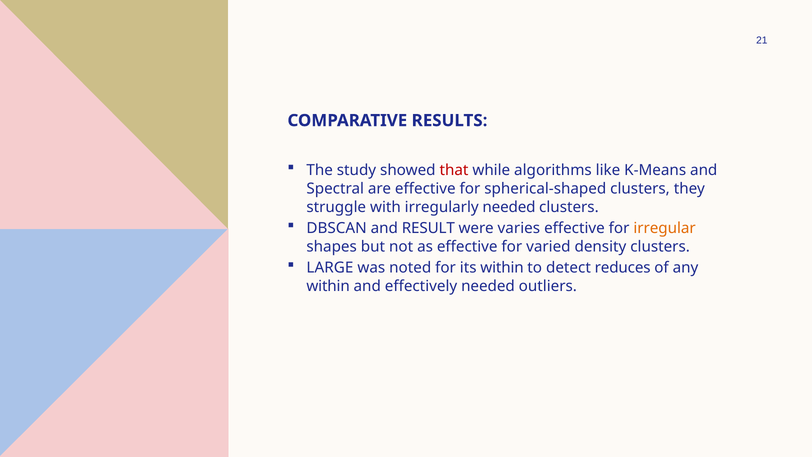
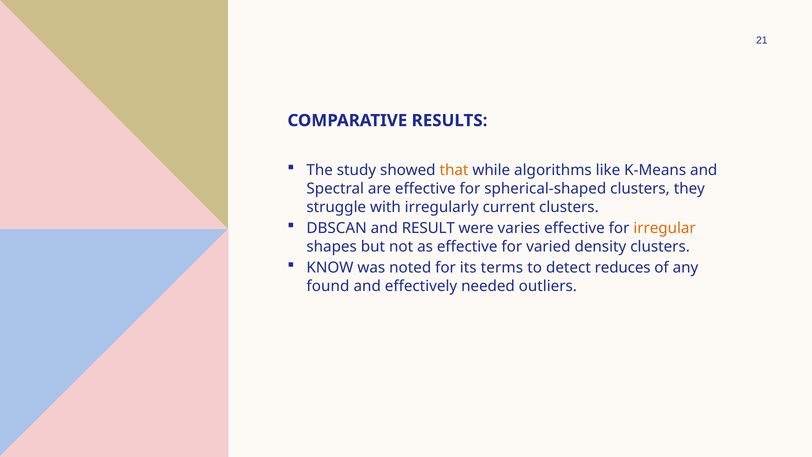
that colour: red -> orange (454, 170)
irregularly needed: needed -> current (509, 207)
LARGE: LARGE -> KNOW (330, 268)
its within: within -> terms (502, 268)
within: within -> found (328, 286)
